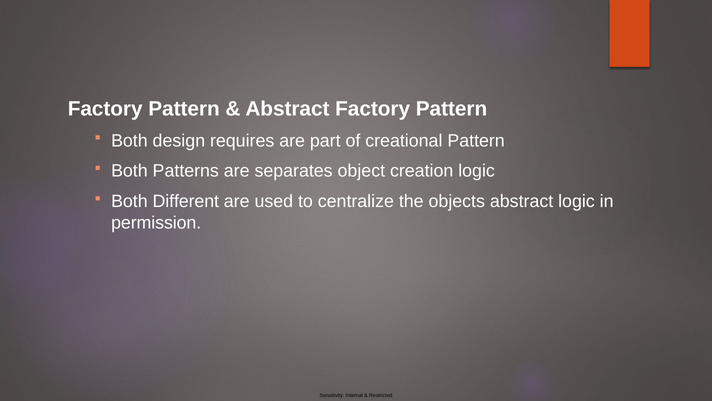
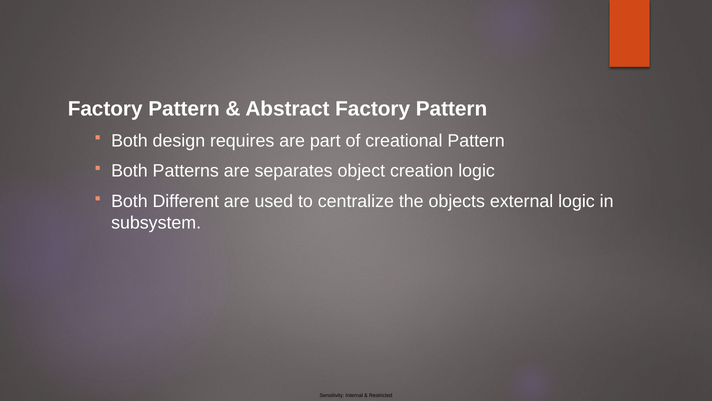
objects abstract: abstract -> external (522, 201)
permission: permission -> subsystem (156, 223)
